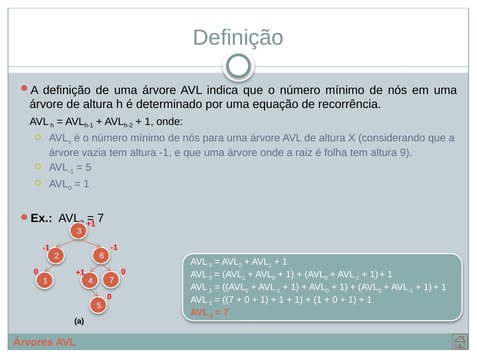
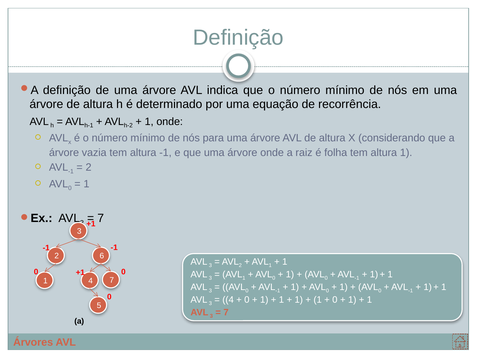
altura 9: 9 -> 1 (406, 152)
5: 5 -> 2 (89, 167)
7: 7 -> 4 (228, 299)
